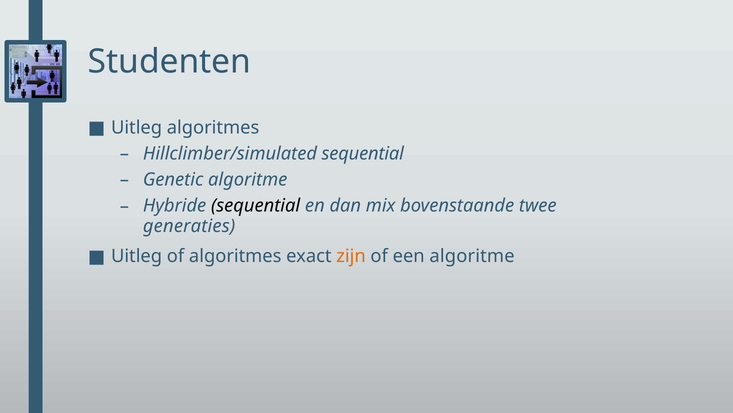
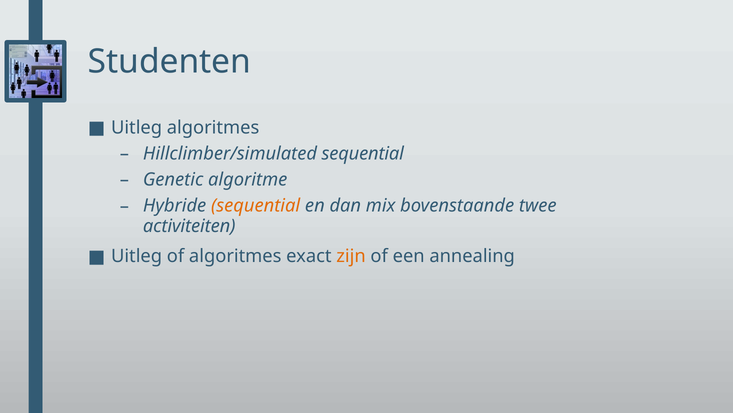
sequential colour: black -> orange (256, 205)
generaties: generaties -> activiteiten (189, 226)
een algoritme: algoritme -> annealing (472, 256)
